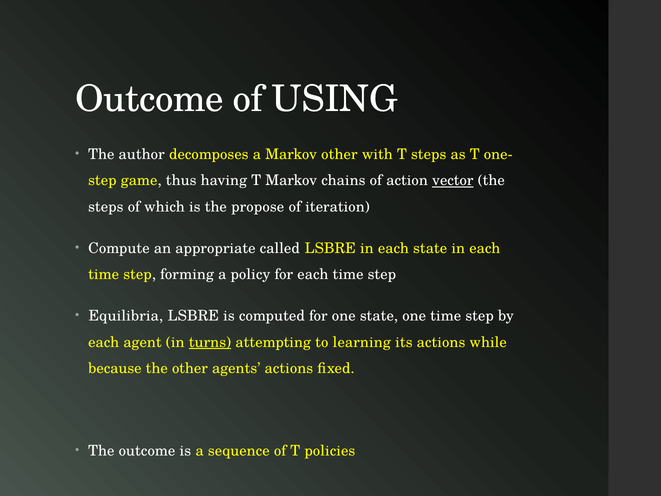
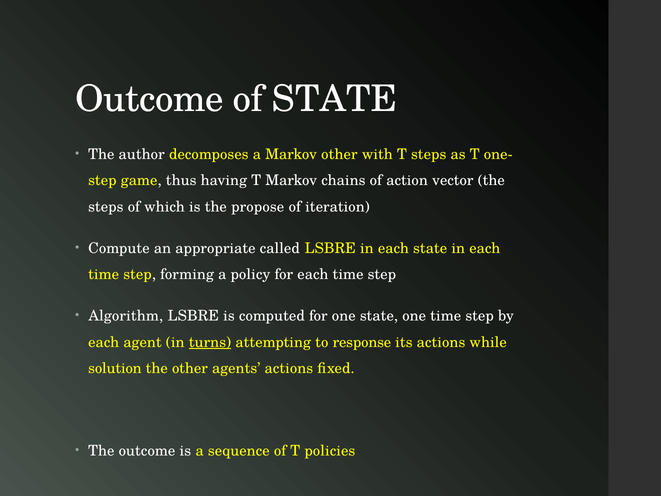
of USING: USING -> STATE (335, 99)
vector underline: present -> none (453, 181)
Equilibria: Equilibria -> Algorithm (126, 316)
learning: learning -> response (362, 342)
because: because -> solution (115, 368)
